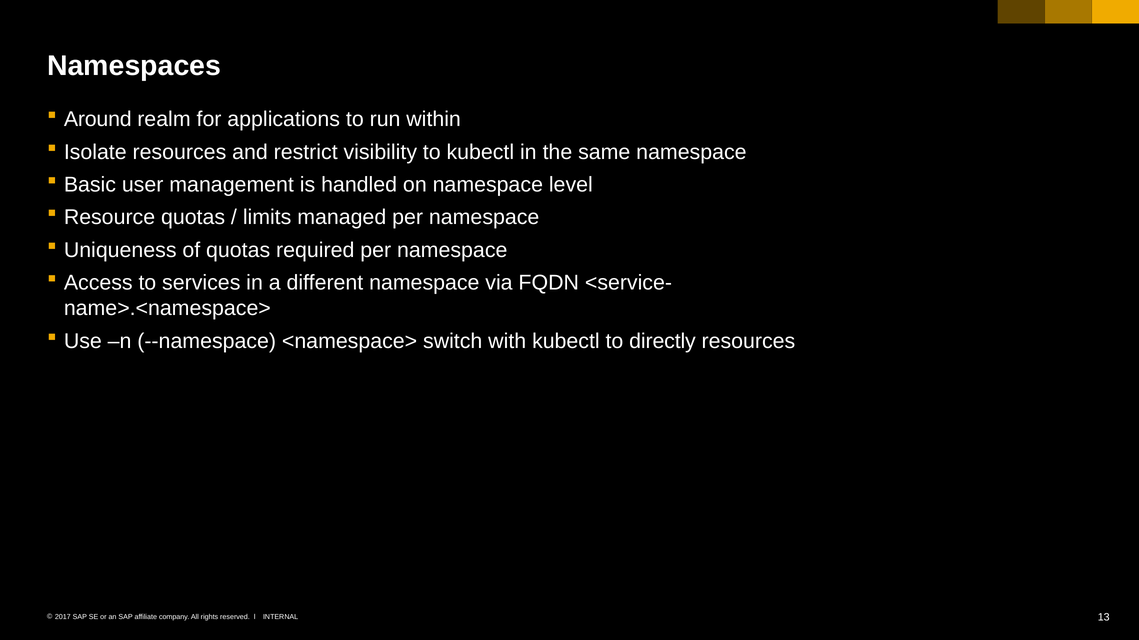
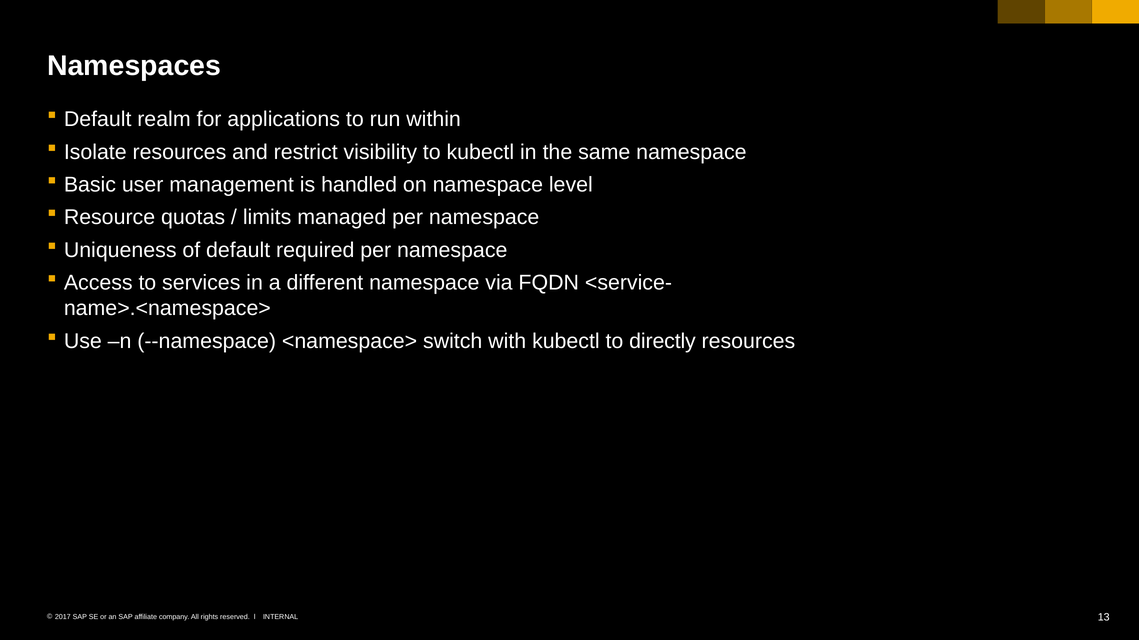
Around: Around -> Default (98, 119)
of quotas: quotas -> default (238, 250)
